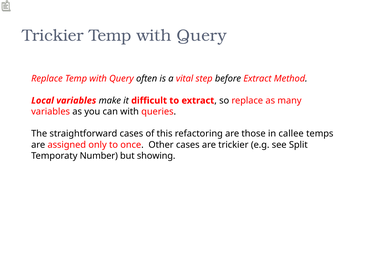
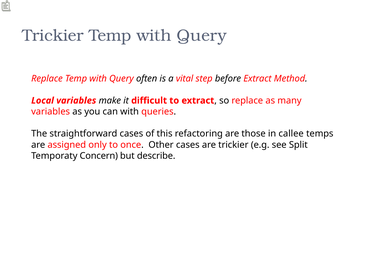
Number: Number -> Concern (99, 156)
showing: showing -> describe (156, 156)
